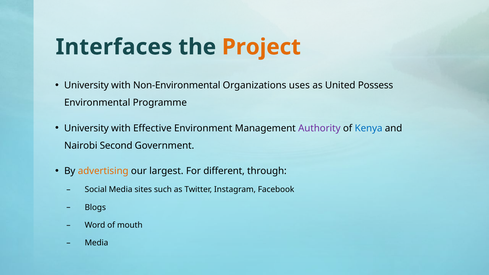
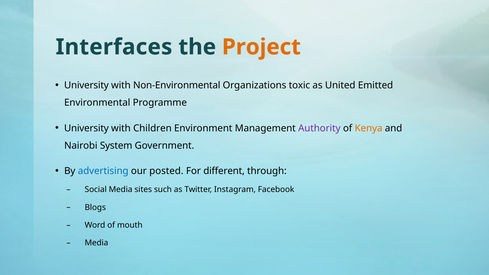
uses: uses -> toxic (299, 85)
Possess: Possess -> Emitted (376, 85)
Effective: Effective -> Children (152, 128)
Kenya colour: blue -> orange (369, 128)
Second: Second -> System (116, 146)
advertising colour: orange -> blue (103, 171)
largest: largest -> posted (166, 171)
